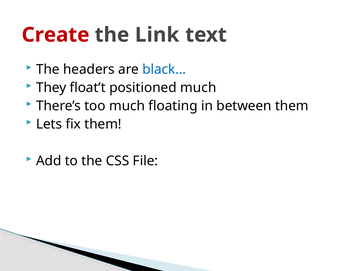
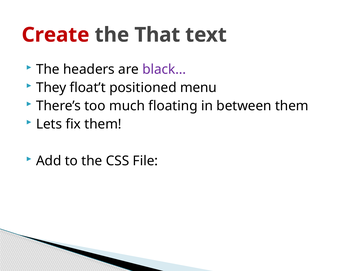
Link: Link -> That (157, 35)
black… colour: blue -> purple (164, 69)
positioned much: much -> menu (198, 88)
